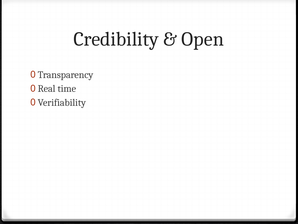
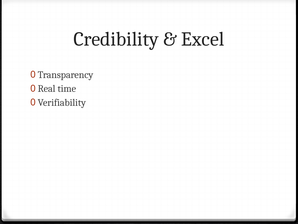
Open: Open -> Excel (203, 39)
